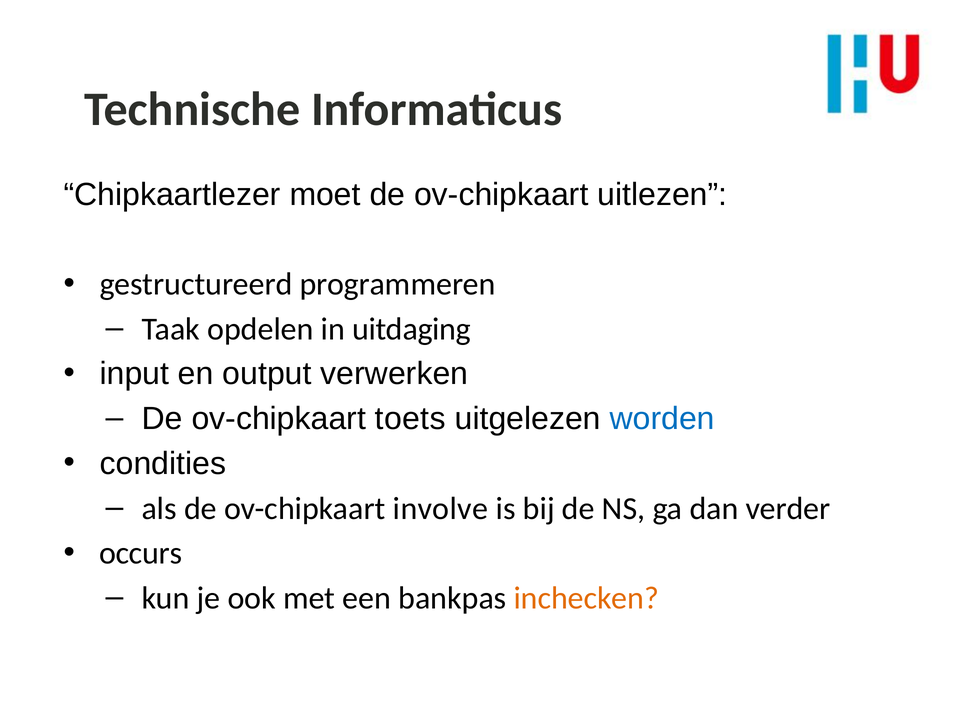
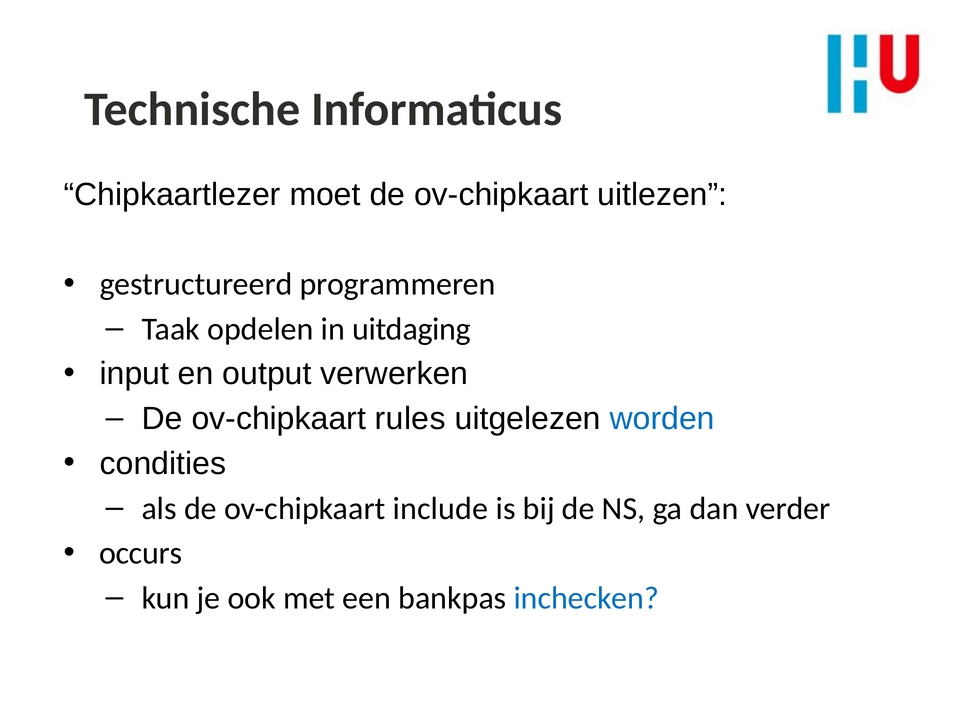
toets: toets -> rules (410, 419)
involve: involve -> include (441, 508)
inchecken colour: orange -> blue (586, 598)
